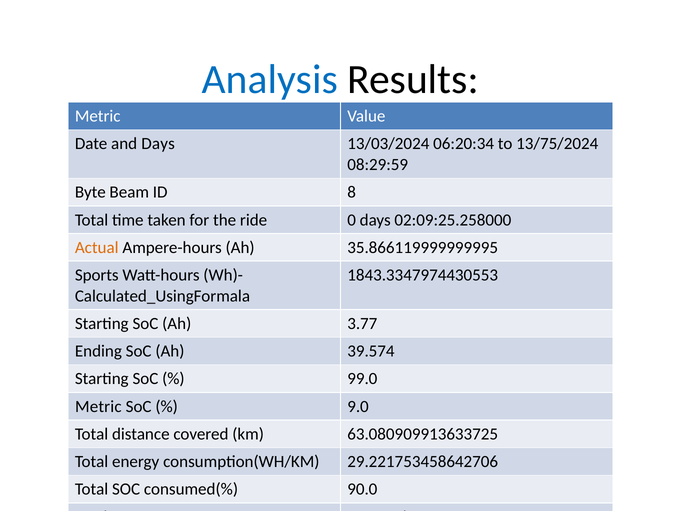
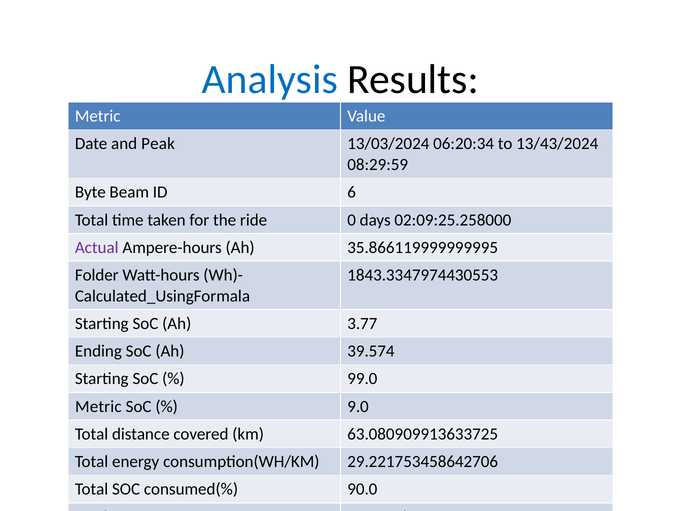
and Days: Days -> Peak (158, 144)
13/75/2024: 13/75/2024 -> 13/43/2024 (557, 144)
8: 8 -> 6 (352, 192)
Actual colour: orange -> purple (97, 247)
Sports: Sports -> Folder (97, 275)
